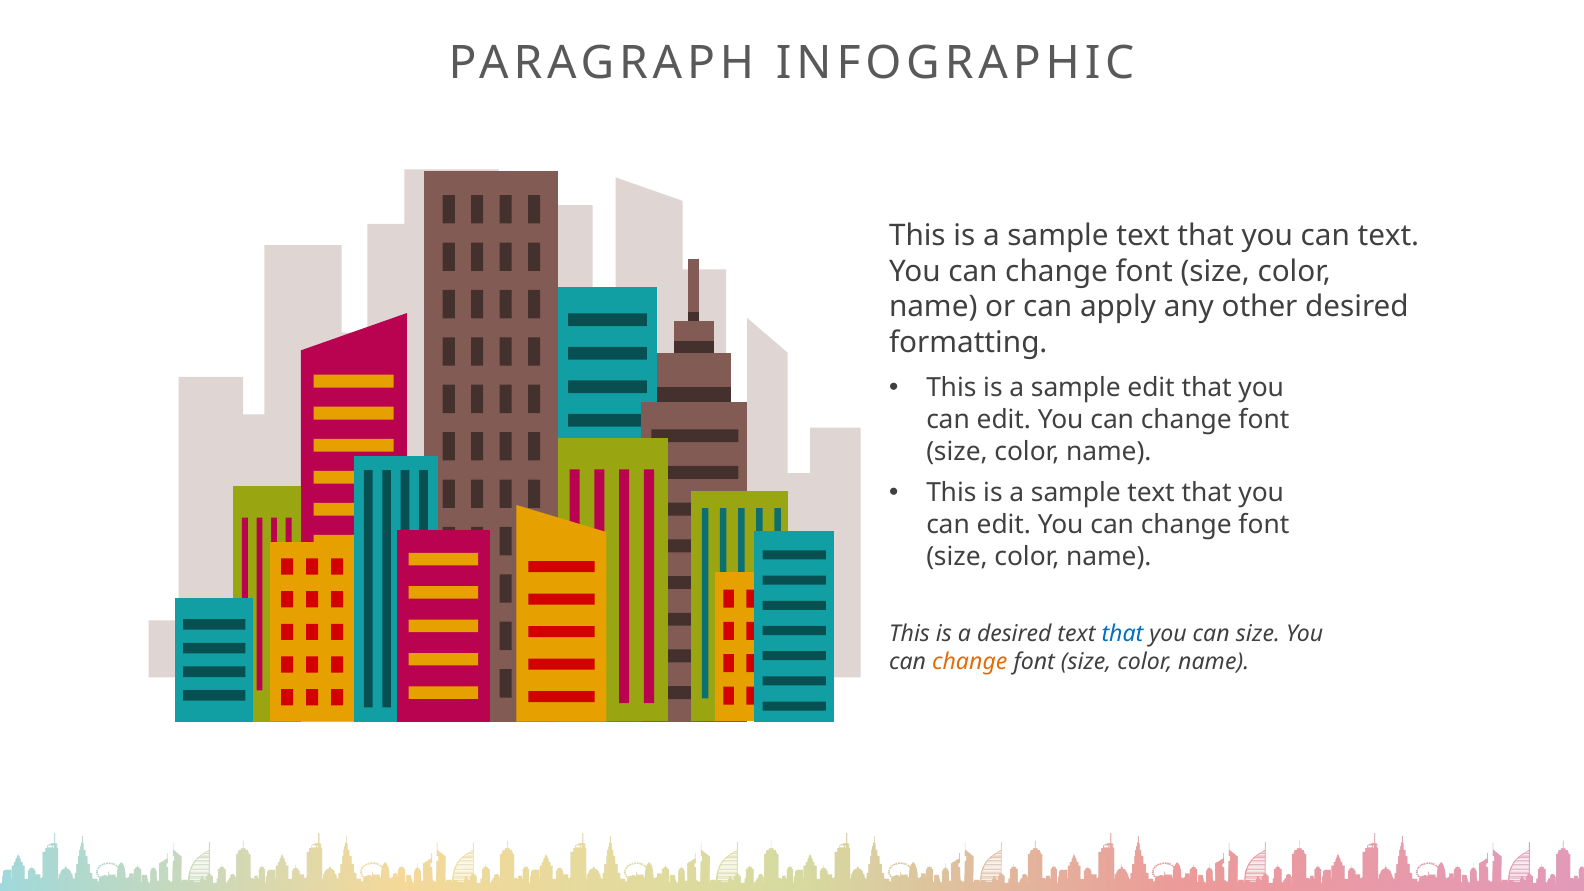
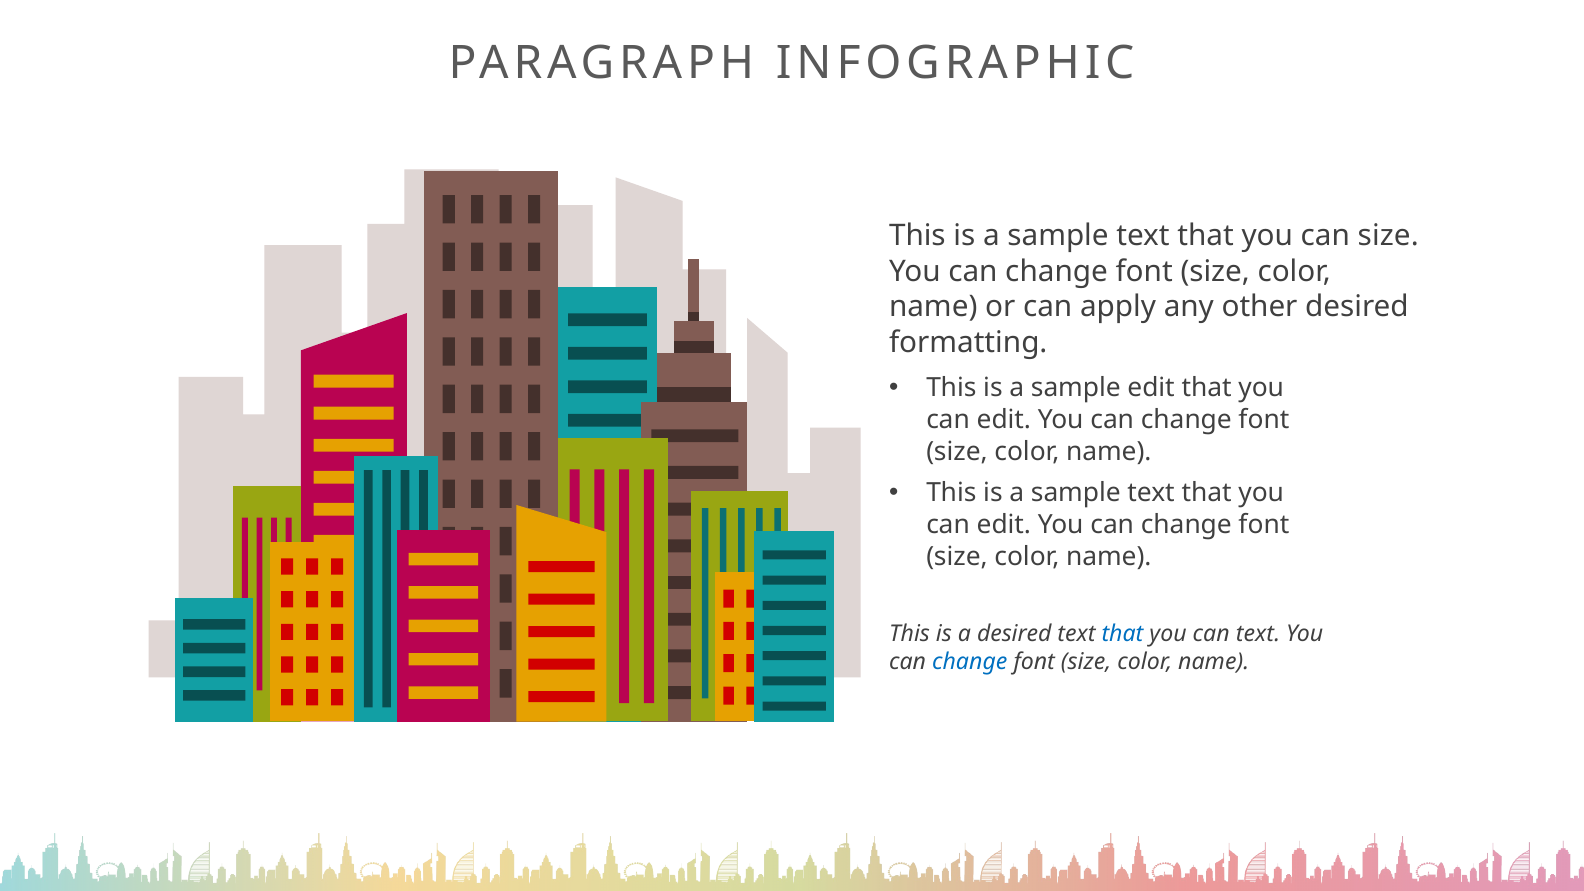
can text: text -> size (1388, 236)
can size: size -> text (1258, 634)
change colour: orange -> blue (970, 662)
